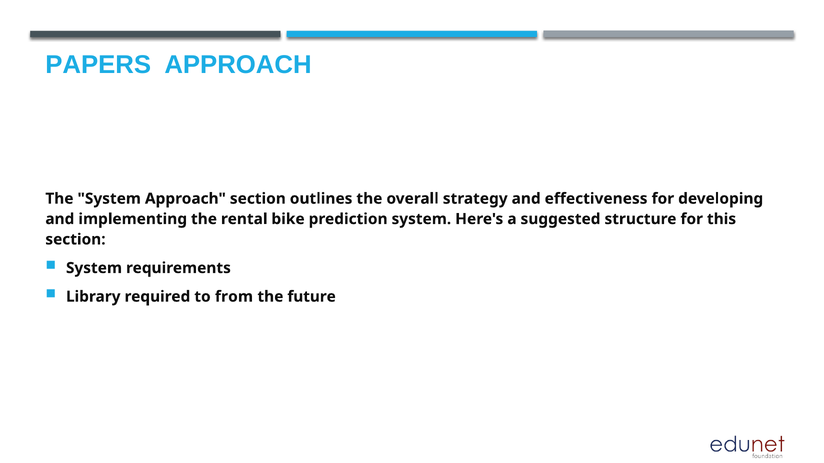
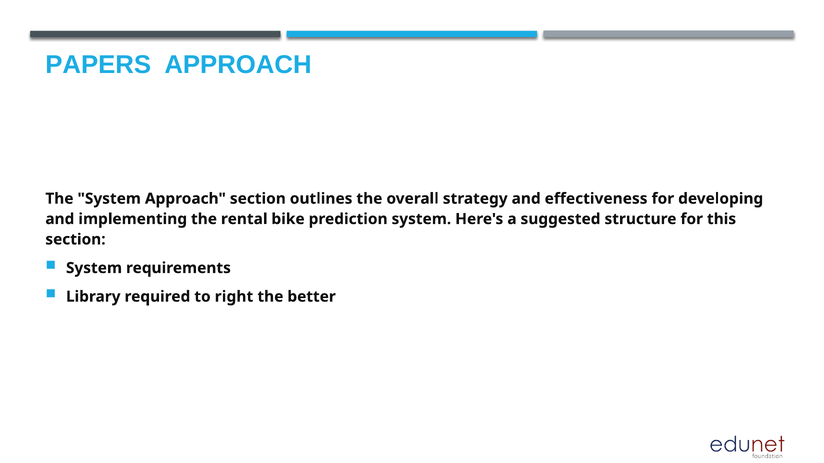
from: from -> right (234, 297)
future: future -> better (312, 297)
